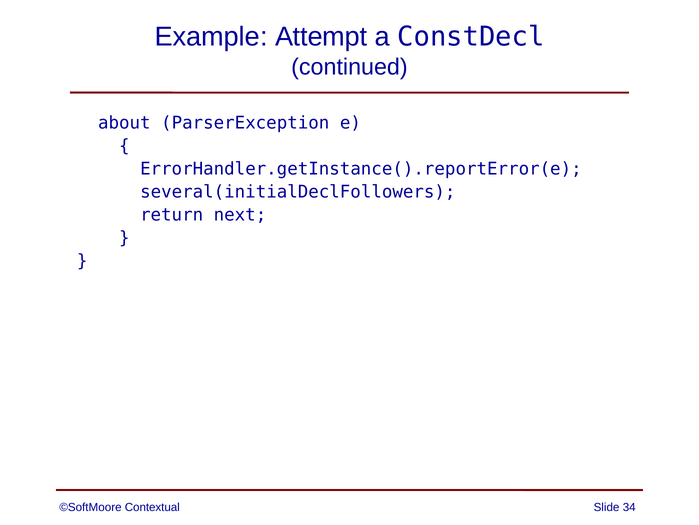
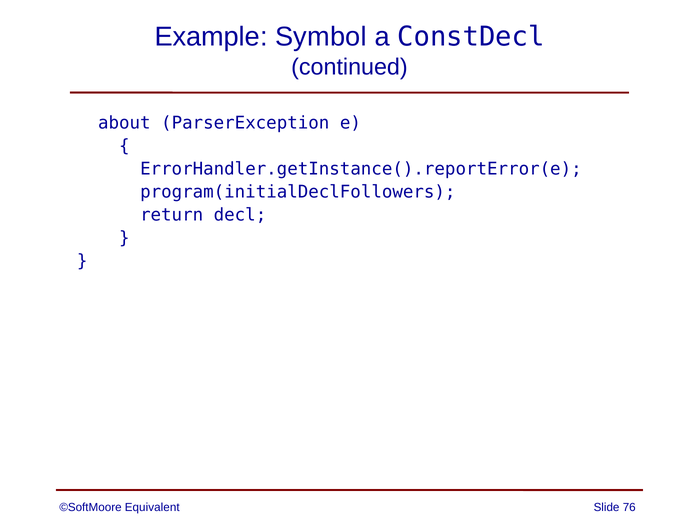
Attempt: Attempt -> Symbol (321, 37)
several(initialDeclFollowers: several(initialDeclFollowers -> program(initialDeclFollowers (298, 192)
next: next -> decl (240, 215)
Contextual: Contextual -> Equivalent (152, 506)
34: 34 -> 76 (629, 506)
